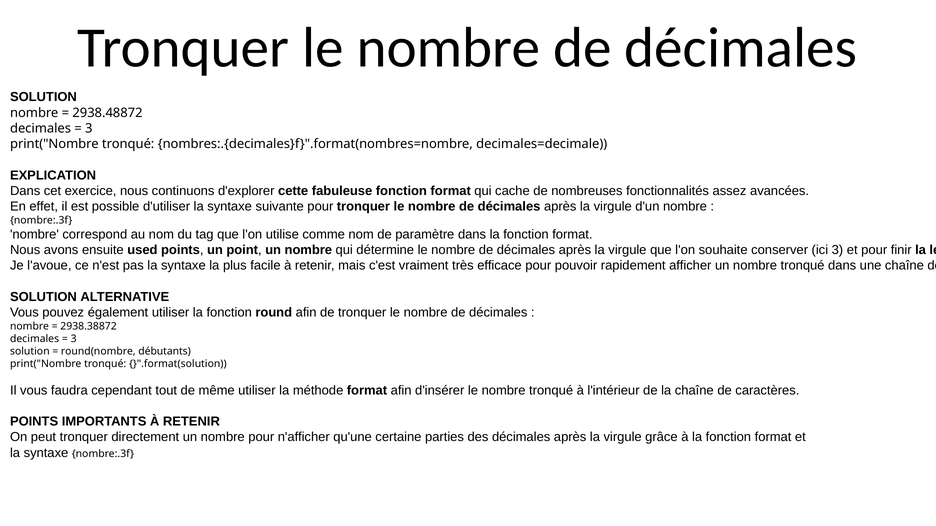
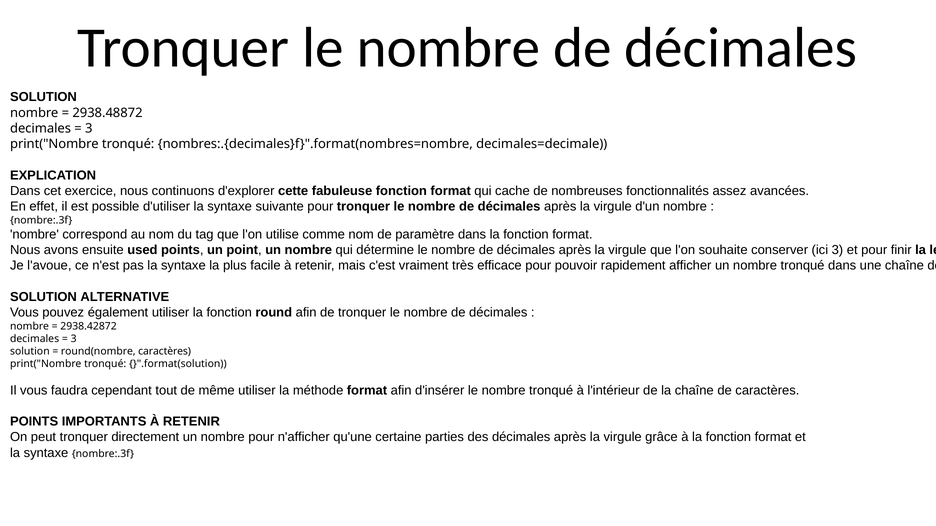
2938.38872: 2938.38872 -> 2938.42872 (89, 327)
round(nombre débutants: débutants -> caractères (165, 352)
